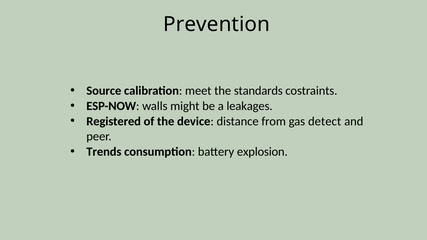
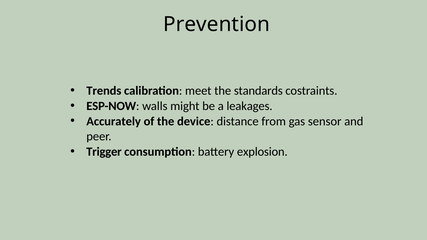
Source: Source -> Trends (104, 91)
Registered: Registered -> Accurately (114, 121)
detect: detect -> sensor (325, 121)
Trends: Trends -> Trigger (104, 152)
